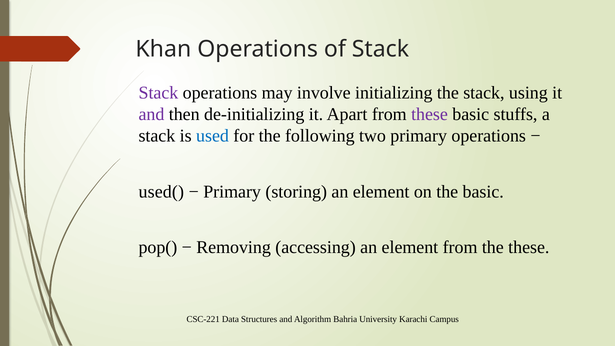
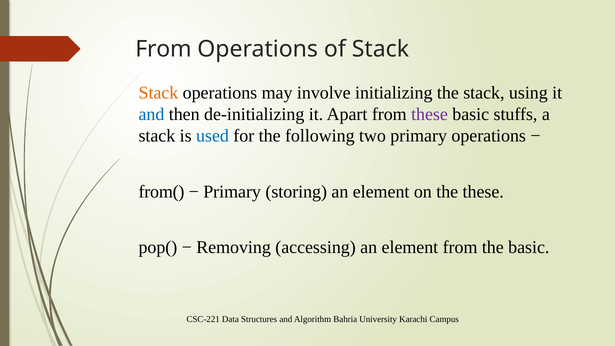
Khan: Khan -> From (163, 49)
Stack colour: purple -> orange (158, 93)
and colour: purple -> blue (151, 114)
used(: used( -> from( (161, 192)
the basic: basic -> these (483, 192)
the these: these -> basic (529, 247)
